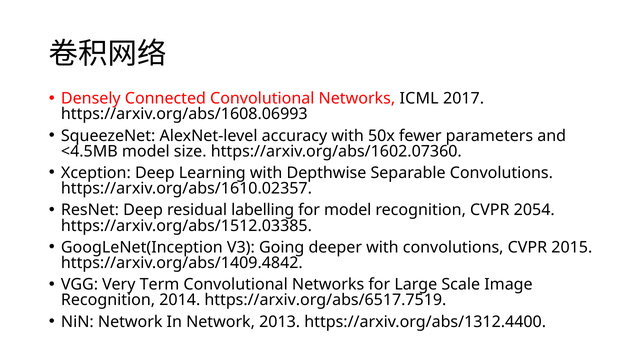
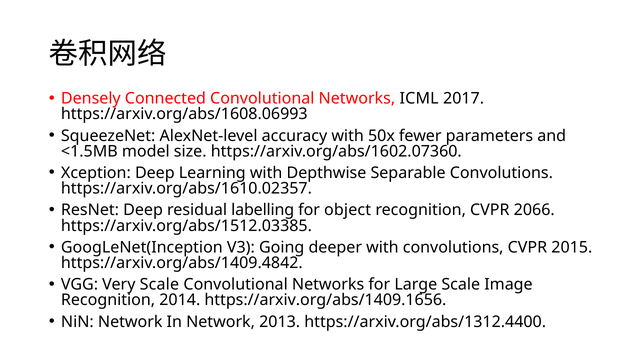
<4.5MB: <4.5MB -> <1.5MB (89, 151)
for model: model -> object (348, 210)
2054: 2054 -> 2066 (534, 210)
Very Term: Term -> Scale (159, 285)
https://arxiv.org/abs/6517.7519: https://arxiv.org/abs/6517.7519 -> https://arxiv.org/abs/1409.1656 (325, 300)
